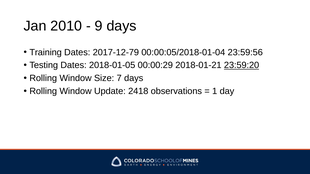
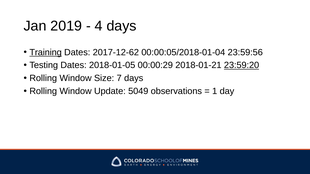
2010: 2010 -> 2019 (66, 26)
9: 9 -> 4 (99, 26)
Training underline: none -> present (46, 52)
2017-12-79: 2017-12-79 -> 2017-12-62 (116, 52)
2418: 2418 -> 5049 (138, 91)
